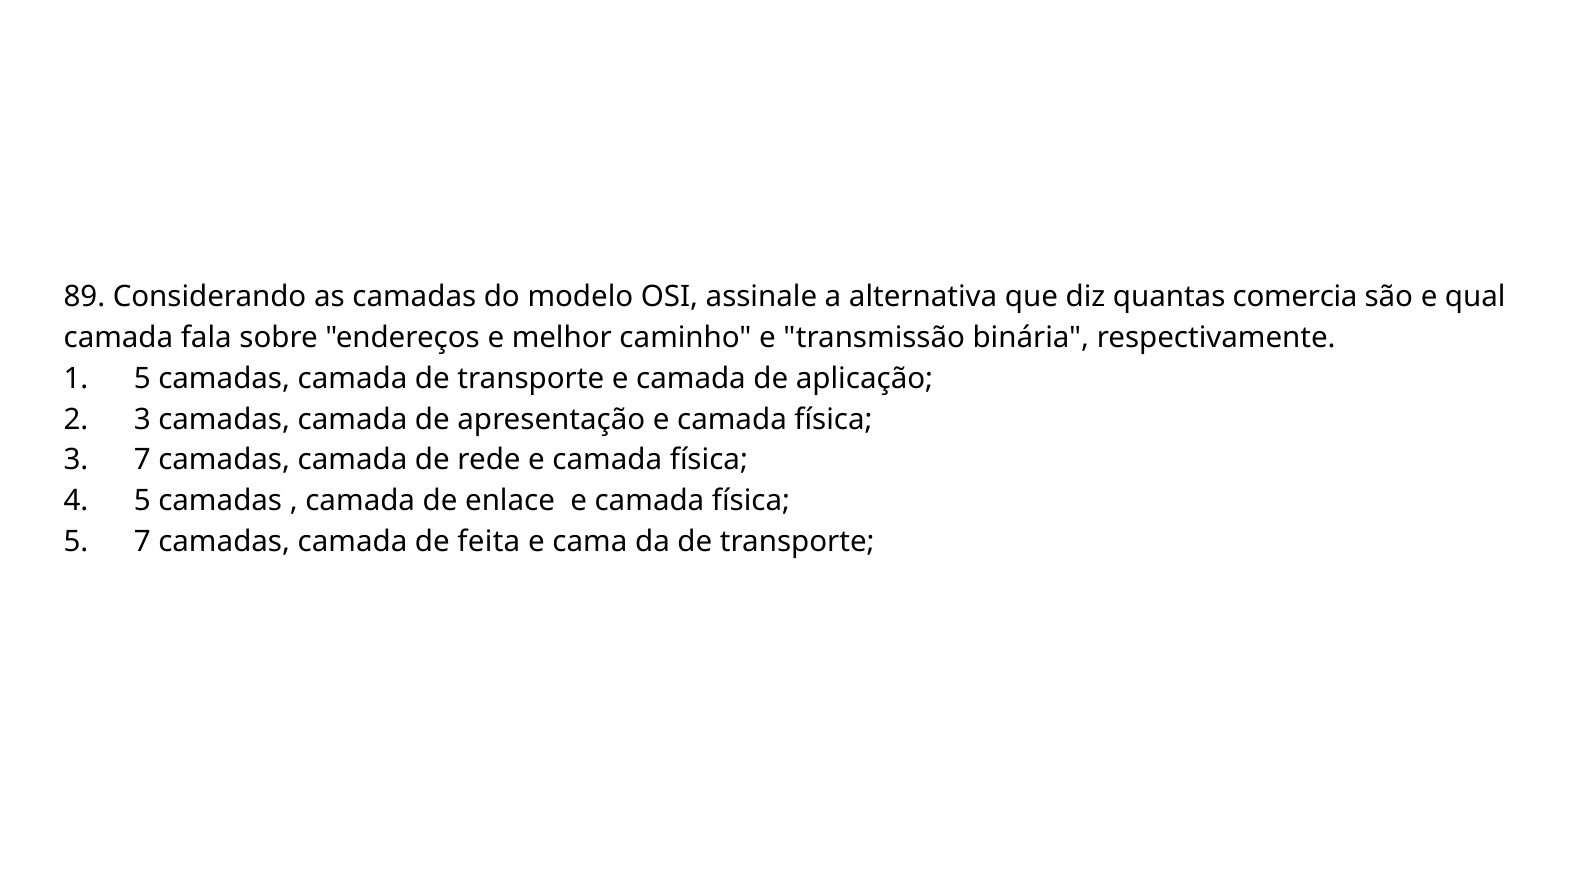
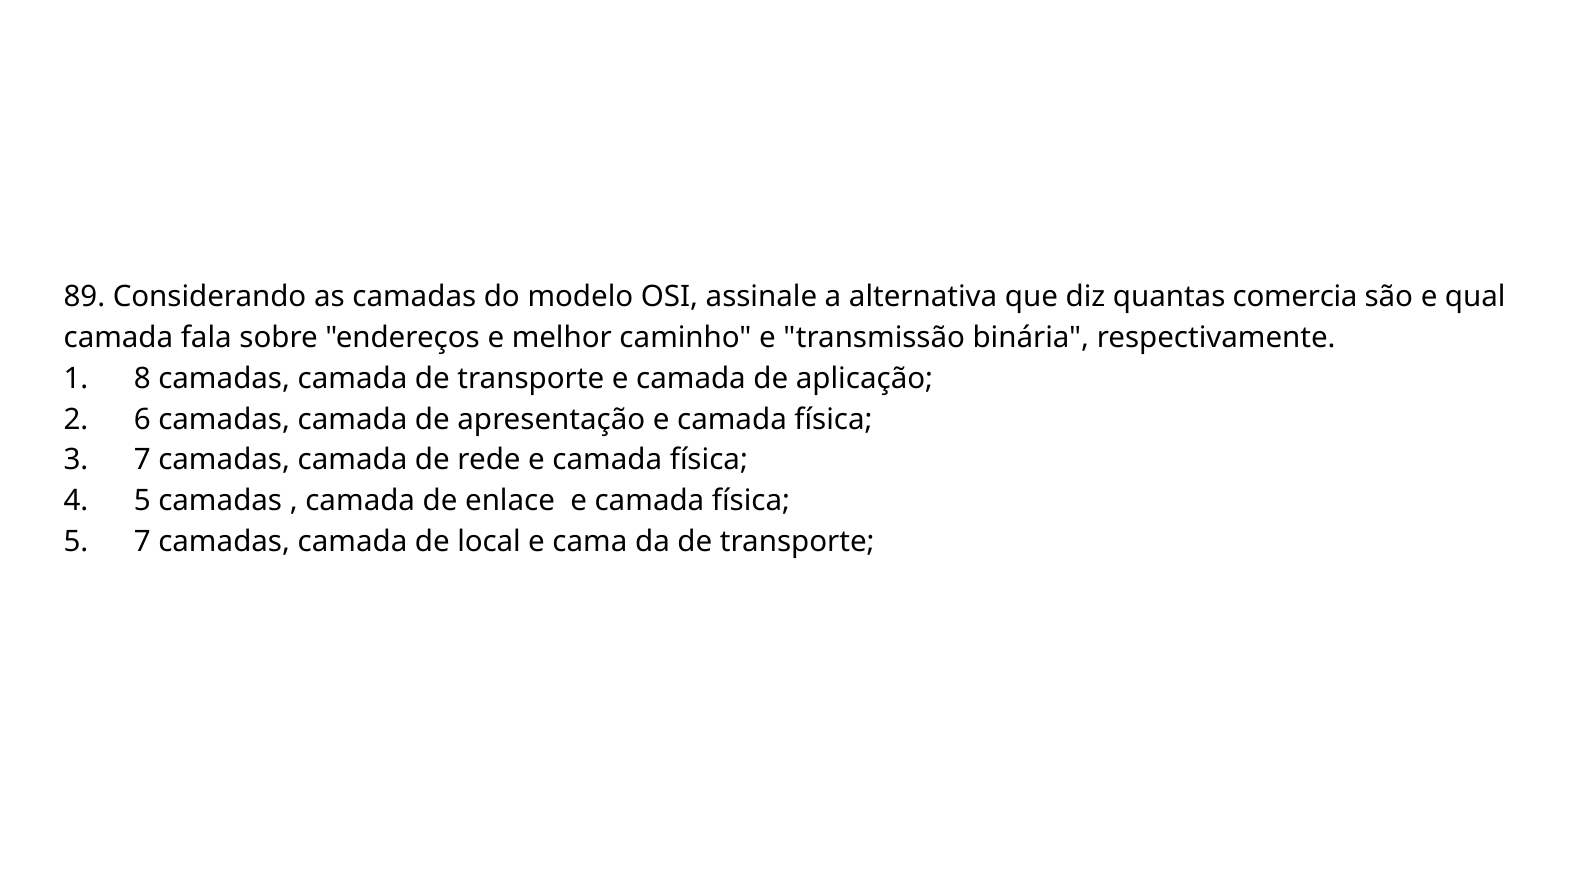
1 5: 5 -> 8 (142, 379)
2 3: 3 -> 6 (142, 419)
feita: feita -> local (489, 541)
